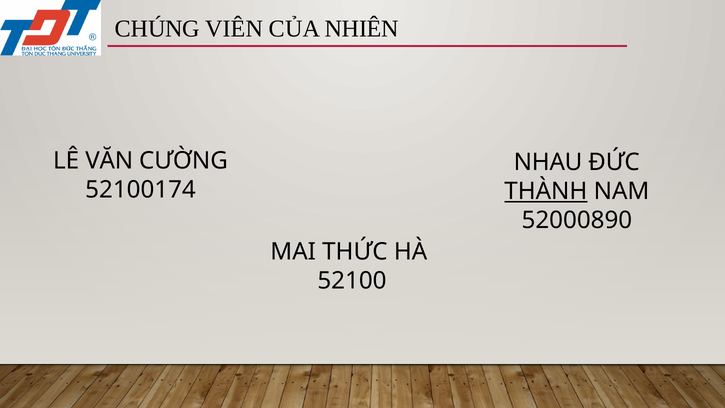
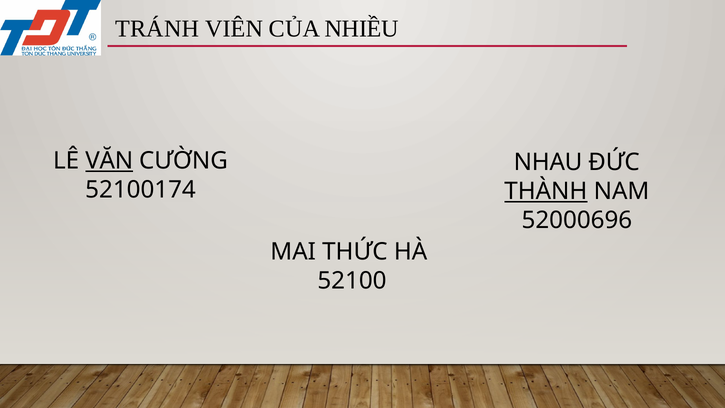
CHÚNG: CHÚNG -> TRÁNH (157, 29)
NHIÊN: NHIÊN -> NHIỀU (362, 29)
VĂN underline: none -> present (109, 161)
52000890: 52000890 -> 52000696 (577, 220)
